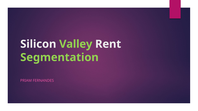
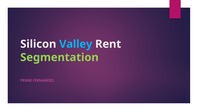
Valley colour: light green -> light blue (76, 44)
